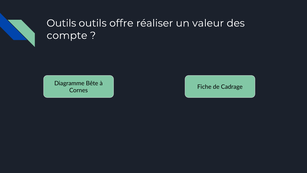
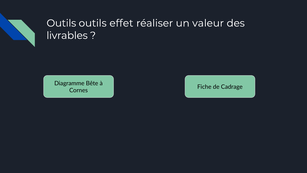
offre: offre -> effet (121, 23)
compte: compte -> livrables (67, 35)
